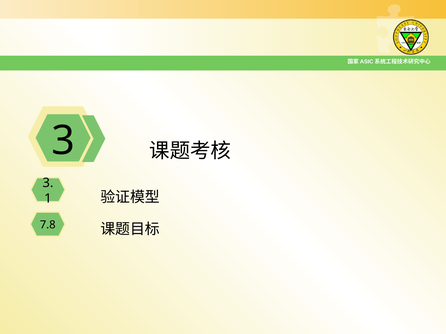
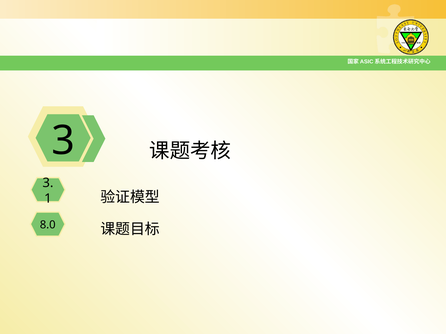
7.8: 7.8 -> 8.0 (48, 225)
